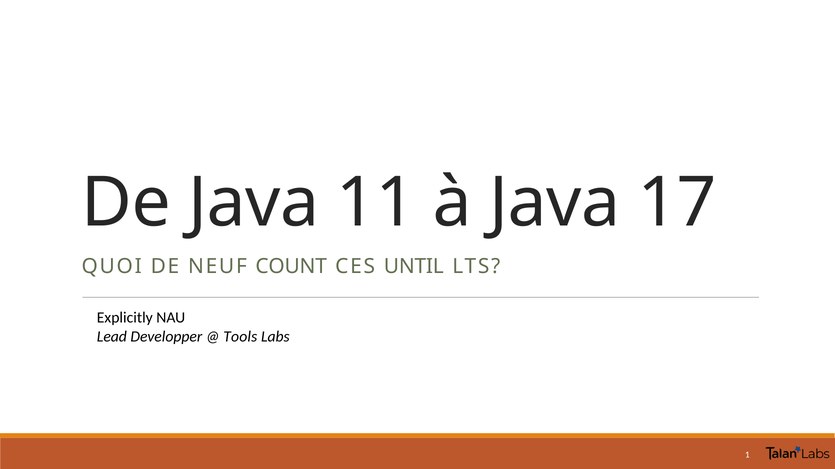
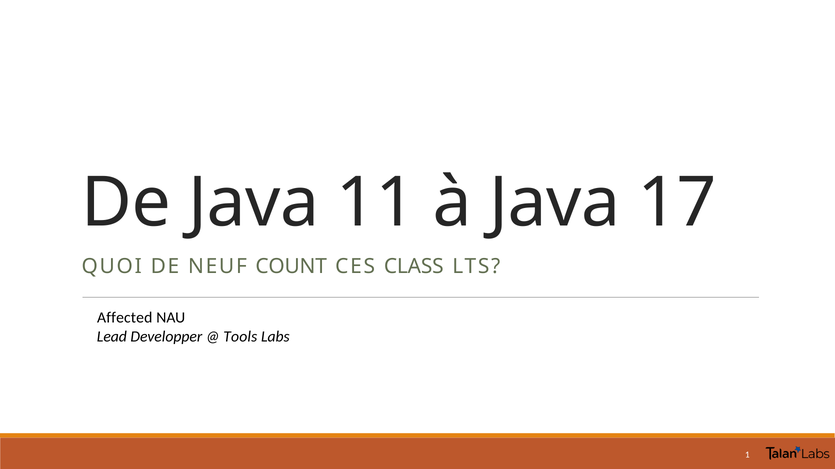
UNTIL: UNTIL -> CLASS (414, 267)
Explicitly: Explicitly -> Affected (125, 318)
